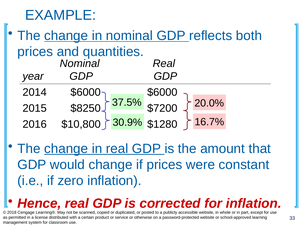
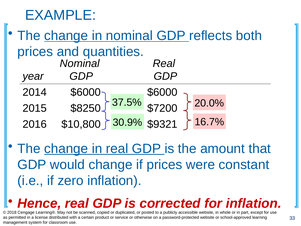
$1280: $1280 -> $9321 (162, 124)
